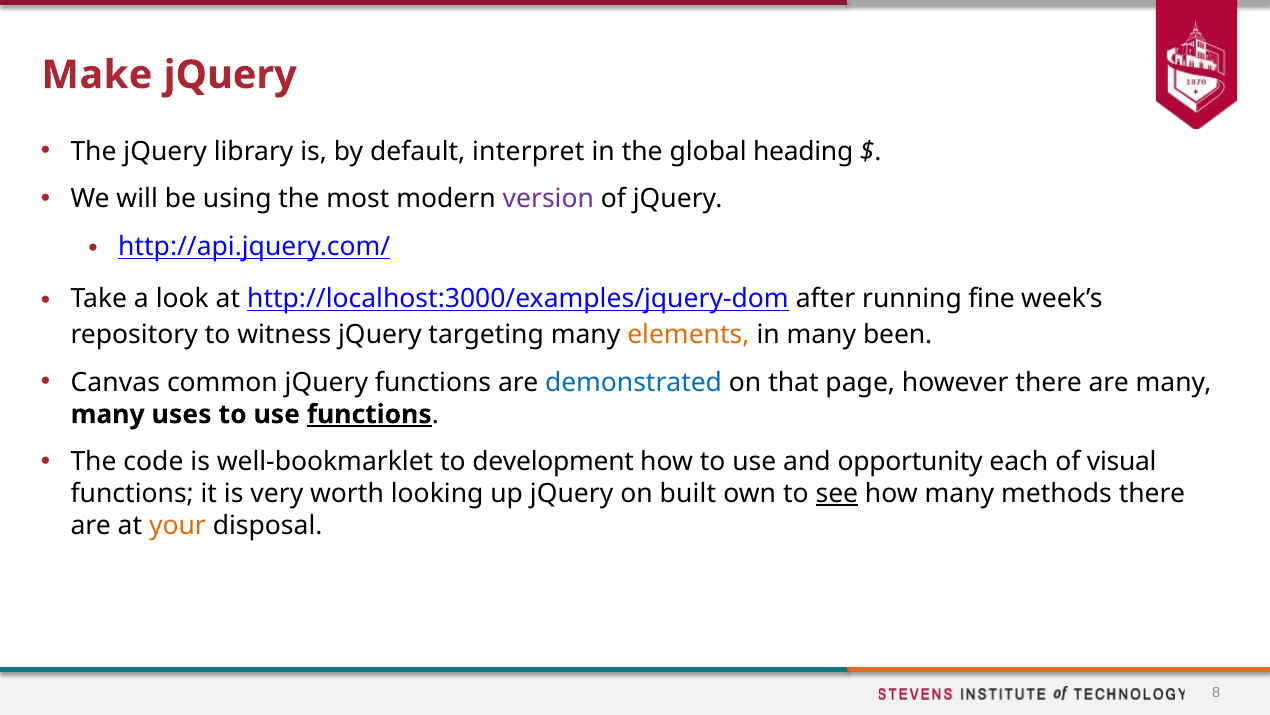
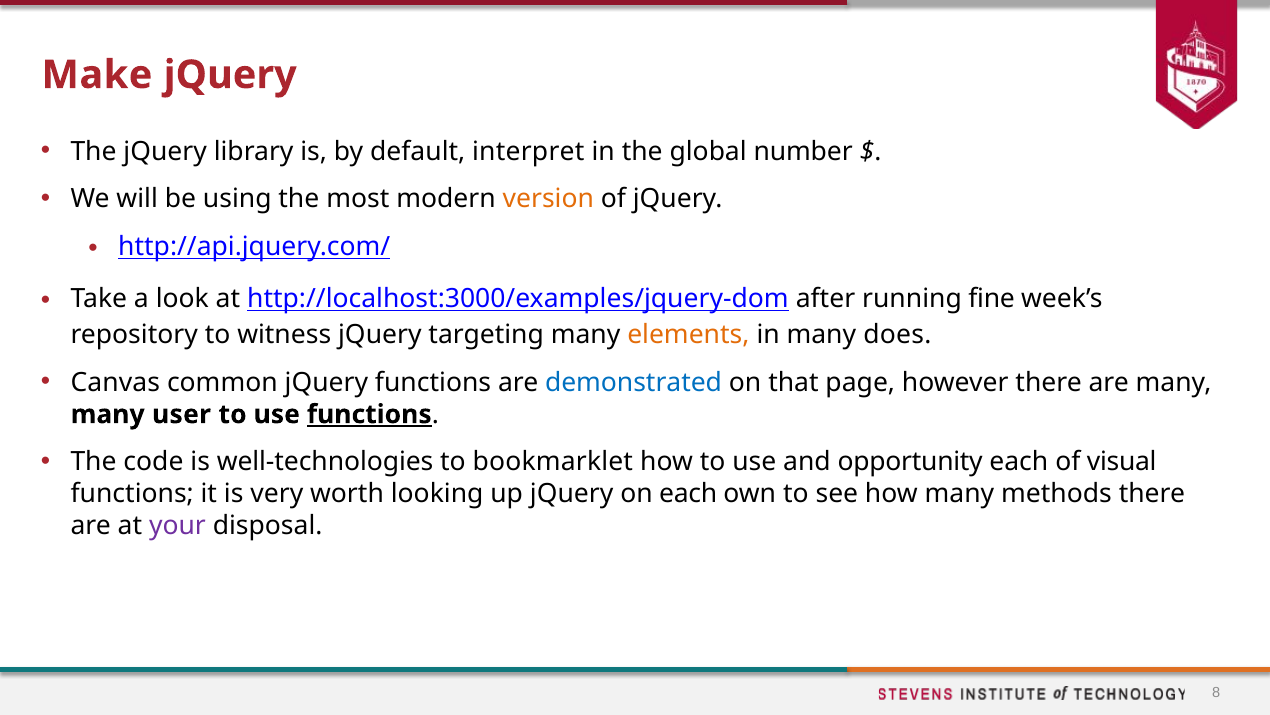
heading: heading -> number (803, 151)
version colour: purple -> orange (548, 199)
been: been -> does (897, 335)
uses: uses -> user (181, 414)
well-bookmarklet: well-bookmarklet -> well-technologies (325, 462)
development: development -> bookmarklet (553, 462)
on built: built -> each (688, 494)
see underline: present -> none (837, 494)
your colour: orange -> purple (177, 525)
